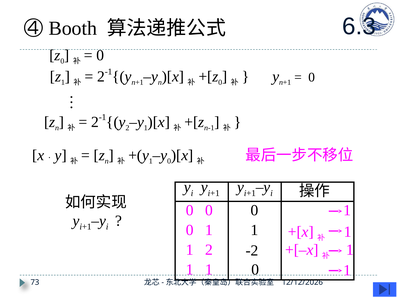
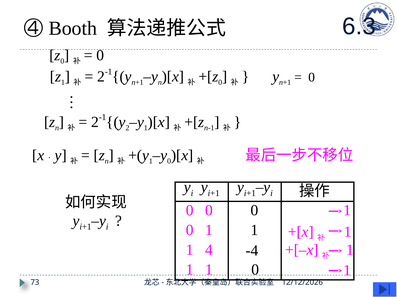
1 2: 2 -> 4 (209, 250)
-2: -2 -> -4 (252, 251)
